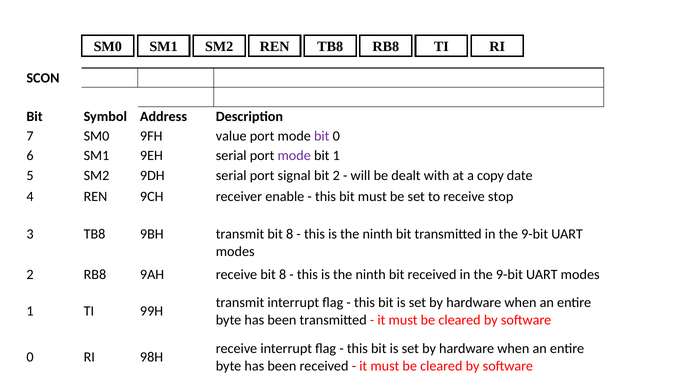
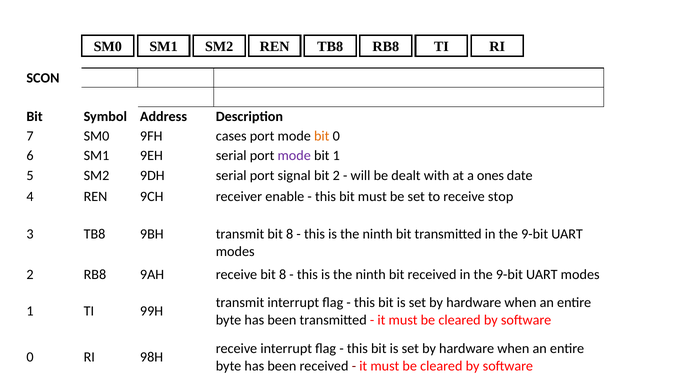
value: value -> cases (231, 136)
bit colour: purple -> orange (322, 136)
copy: copy -> ones (490, 176)
